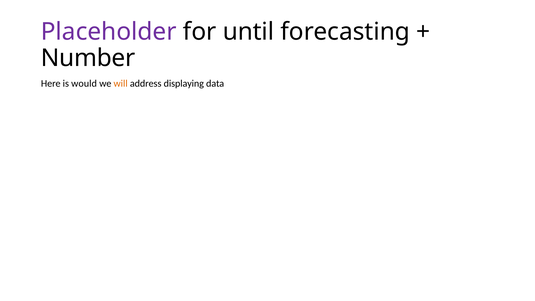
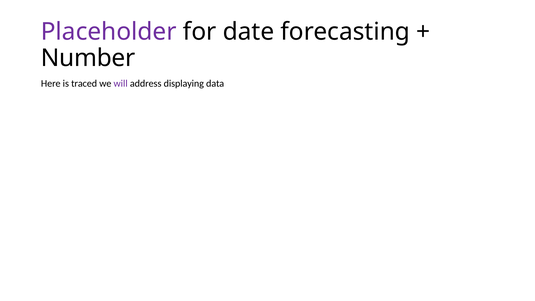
until: until -> date (248, 32)
would: would -> traced (84, 84)
will colour: orange -> purple (121, 84)
